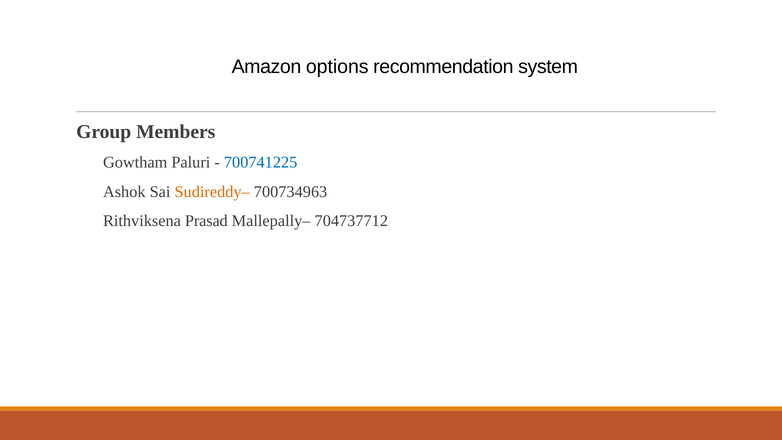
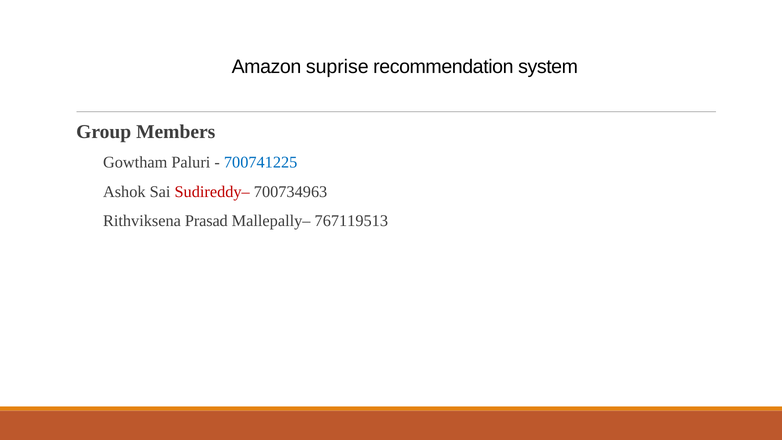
options: options -> suprise (337, 67)
Sudireddy– colour: orange -> red (212, 192)
704737712: 704737712 -> 767119513 (351, 221)
